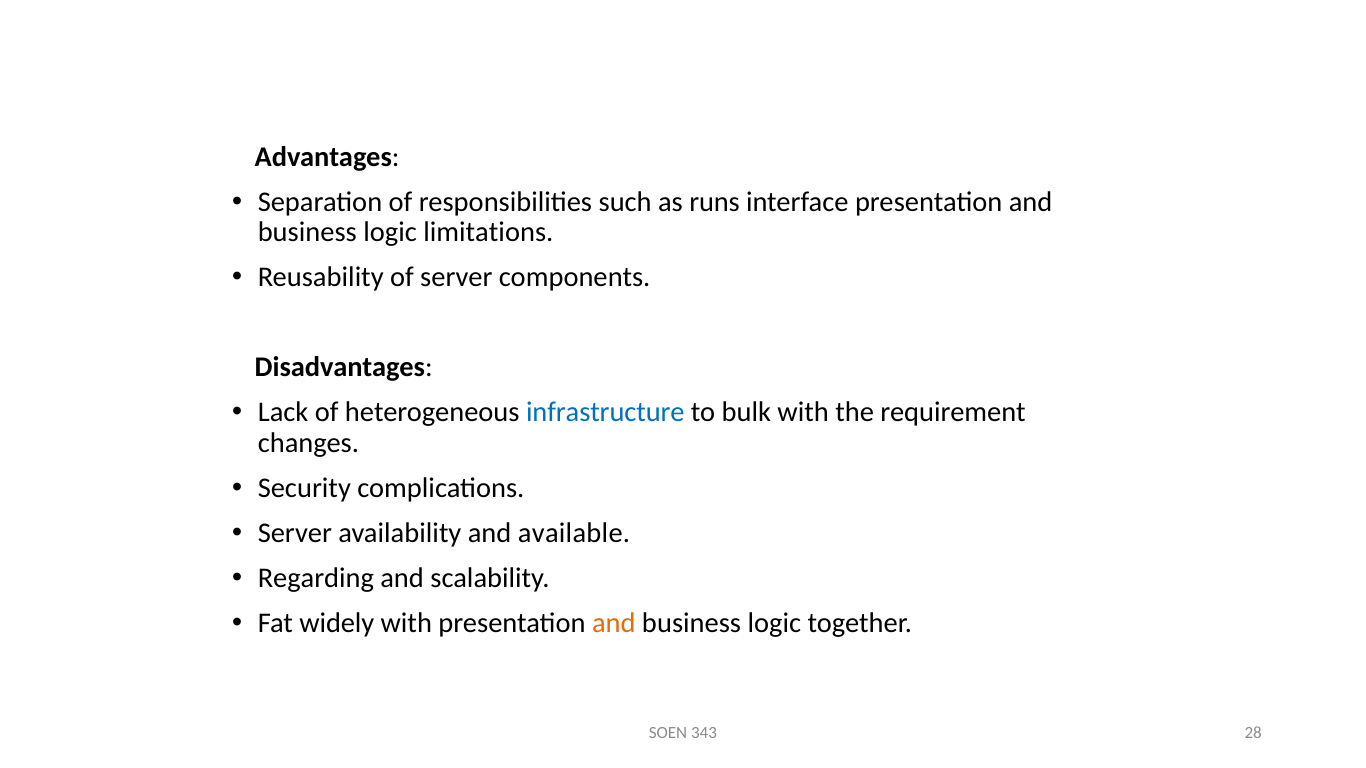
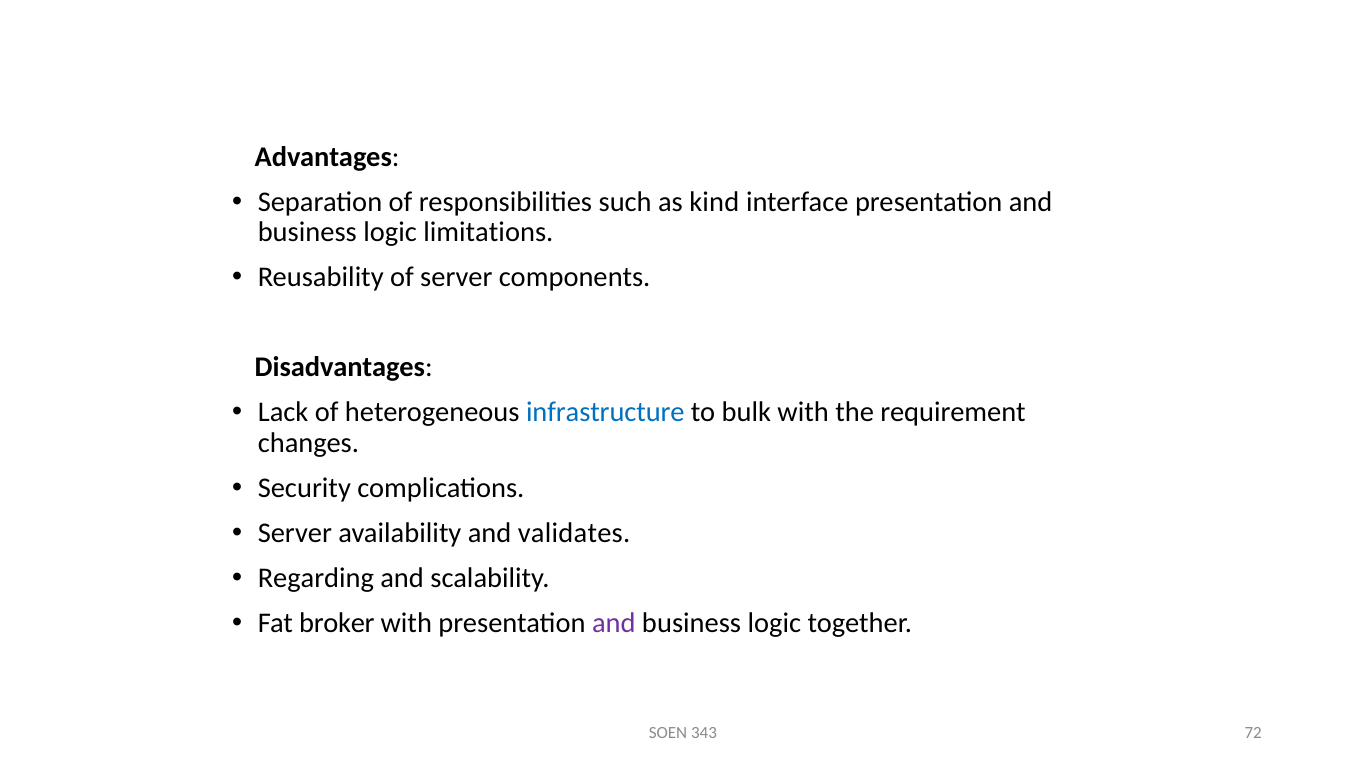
runs: runs -> kind (714, 202)
available: available -> validates (574, 533)
widely: widely -> broker (337, 623)
and colour: orange -> purple (614, 623)
28: 28 -> 72 (1253, 734)
